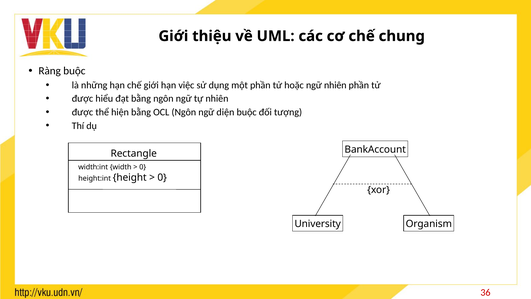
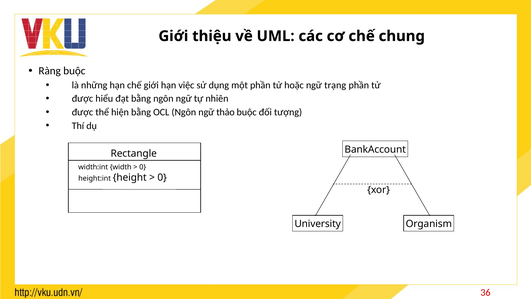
ngữ nhiên: nhiên -> trạng (335, 85)
diện: diện -> thảo (225, 112)
